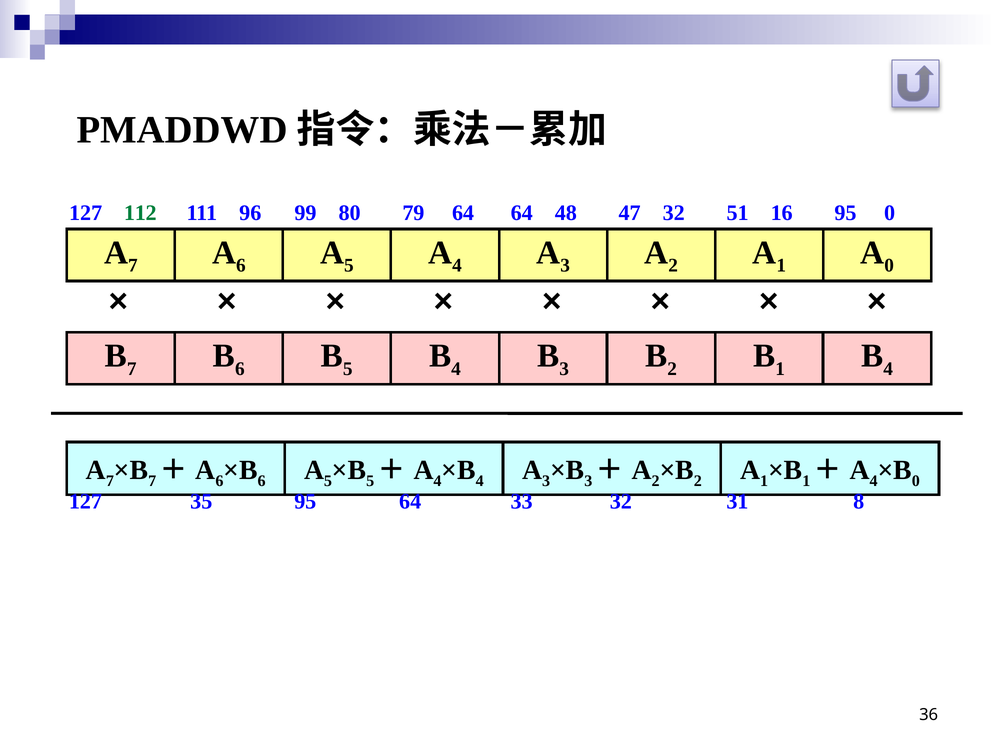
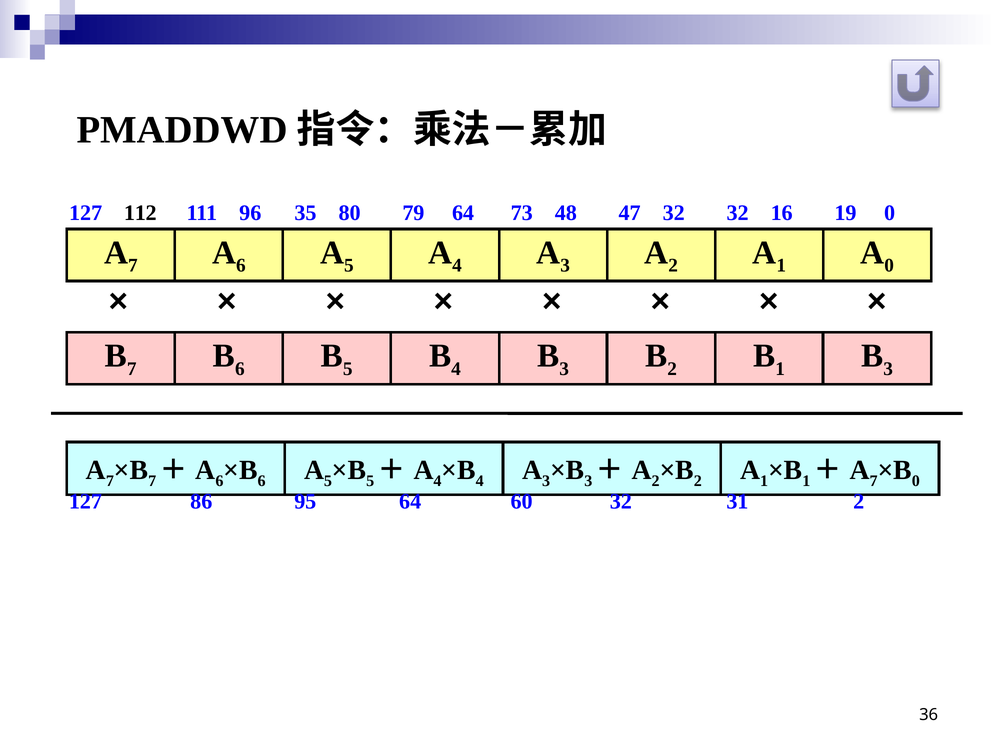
112 colour: green -> black (140, 213)
99: 99 -> 35 (305, 213)
64 64: 64 -> 73 (522, 213)
32 51: 51 -> 32 (738, 213)
16 95: 95 -> 19 (846, 213)
4: 4 -> 3 (888, 369)
4: 4 -> 7 (874, 481)
35: 35 -> 86 (201, 502)
33: 33 -> 60 (522, 502)
31 8: 8 -> 2 (859, 502)
